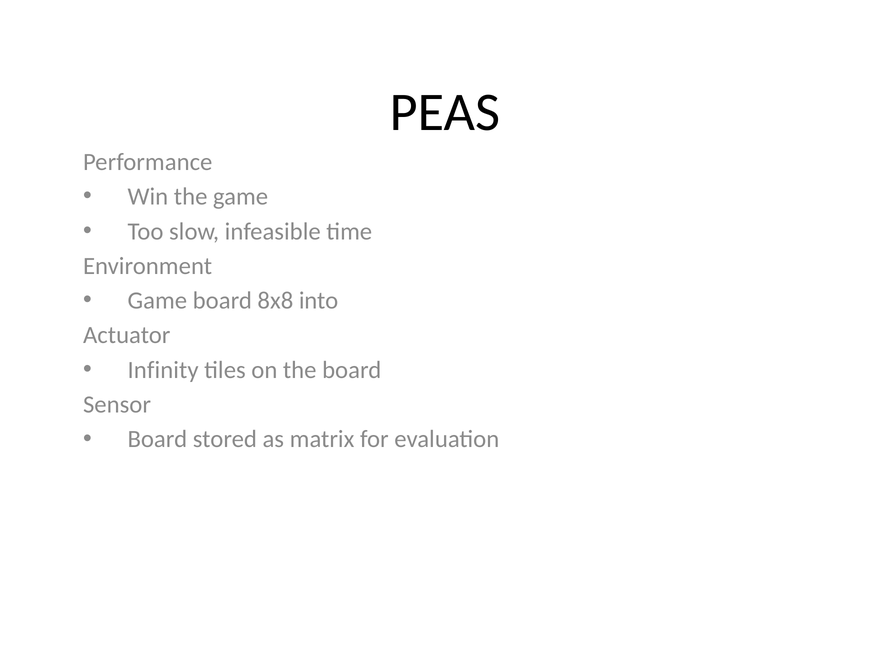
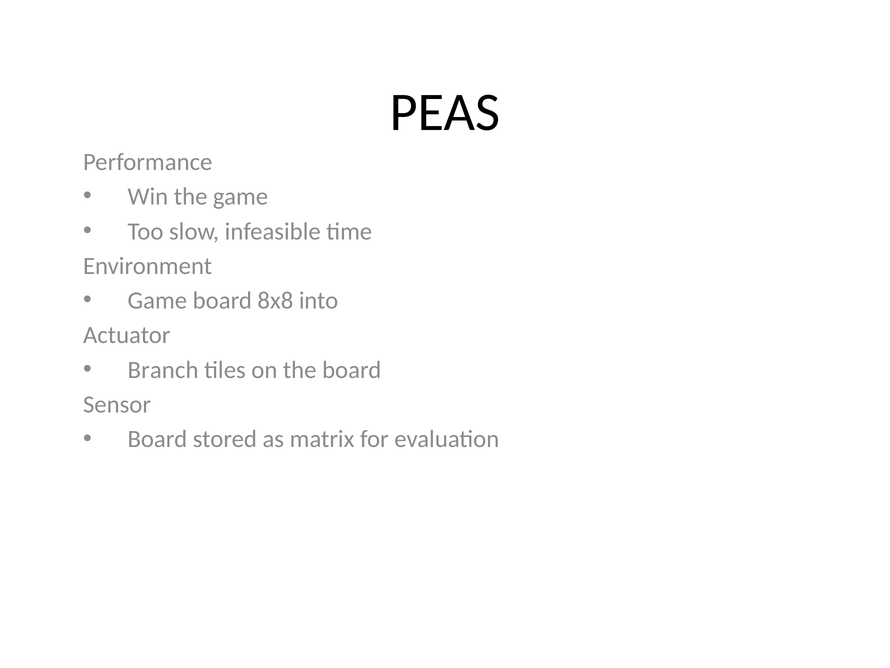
Infinity: Infinity -> Branch (163, 370)
